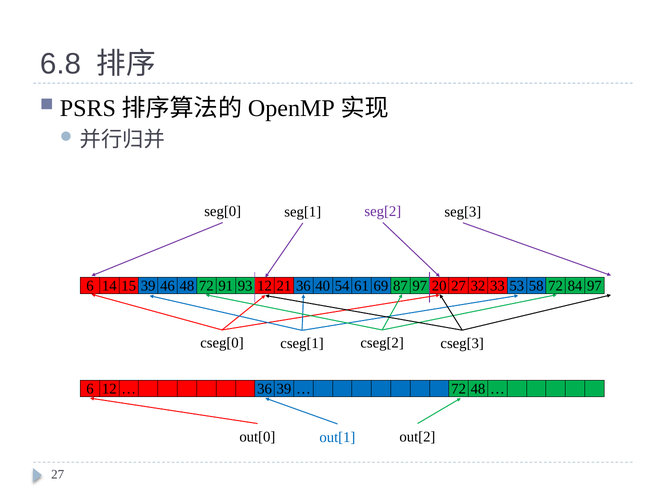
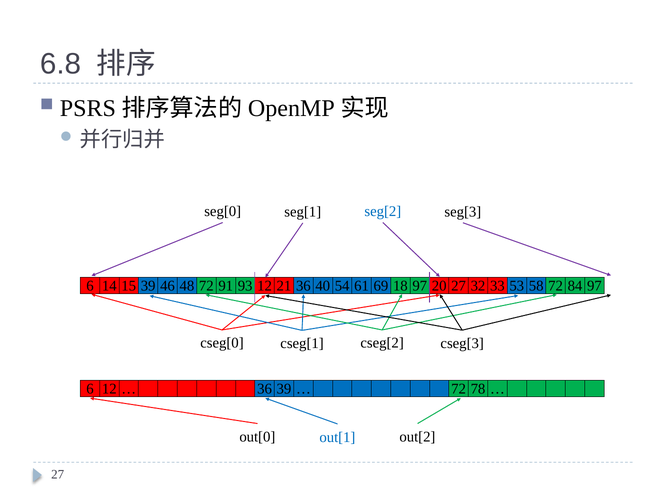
seg[2 colour: purple -> blue (383, 212)
87: 87 -> 18 (400, 286)
72 48: 48 -> 78 (478, 389)
